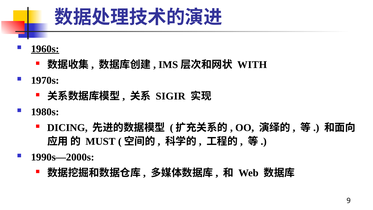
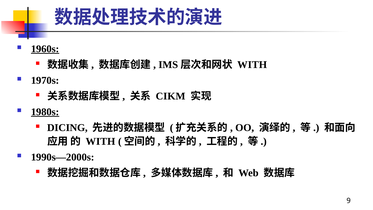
SIGIR: SIGIR -> CIKM (171, 96)
1980s underline: none -> present (45, 112)
MUST: MUST -> WITH (100, 141)
